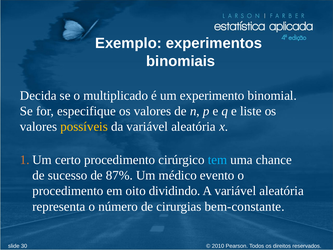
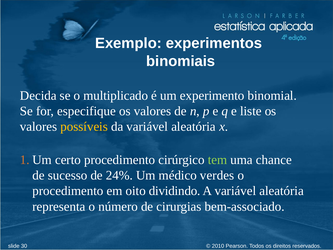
tem colour: light blue -> light green (218, 160)
87%: 87% -> 24% (119, 175)
evento: evento -> verdes (217, 175)
bem-constante: bem-constante -> bem-associado (245, 206)
